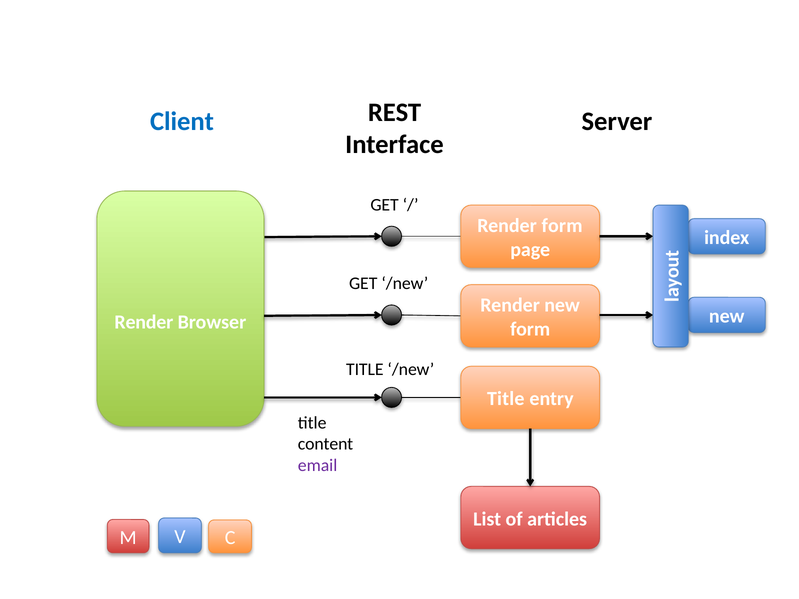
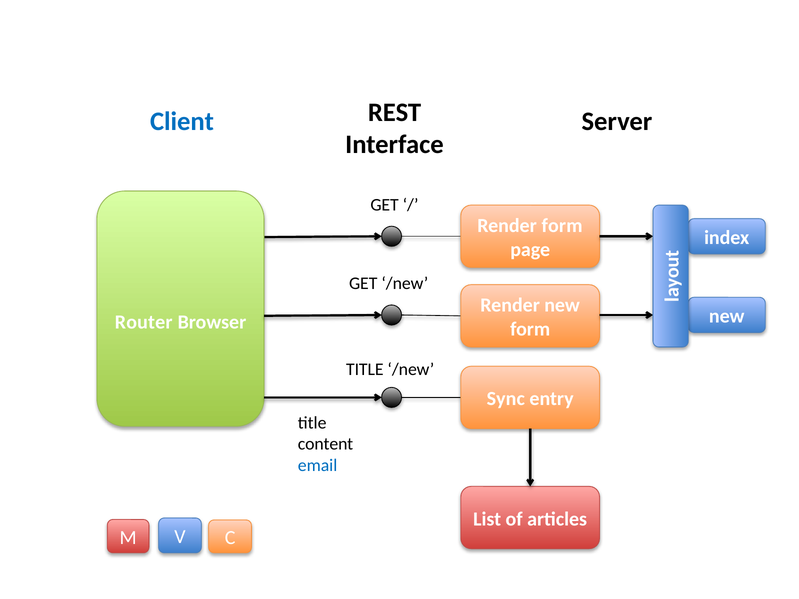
Render: Render -> Router (144, 322)
Title: Title -> Sync (506, 399)
email colour: purple -> blue (318, 465)
